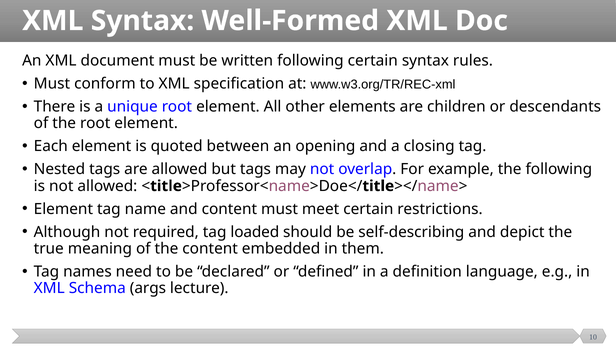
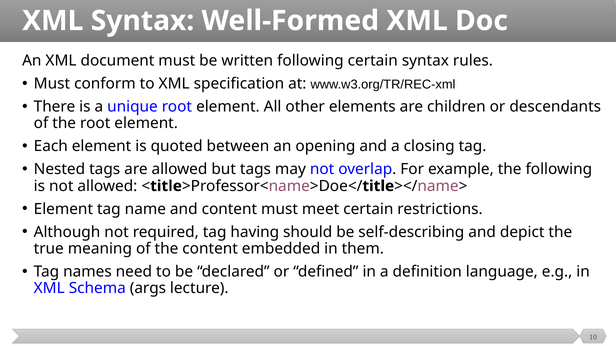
loaded: loaded -> having (255, 232)
